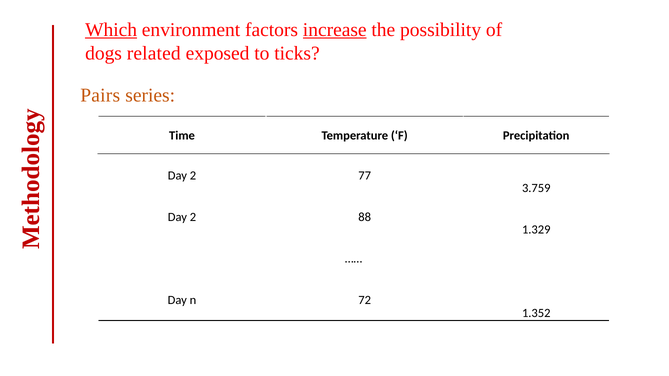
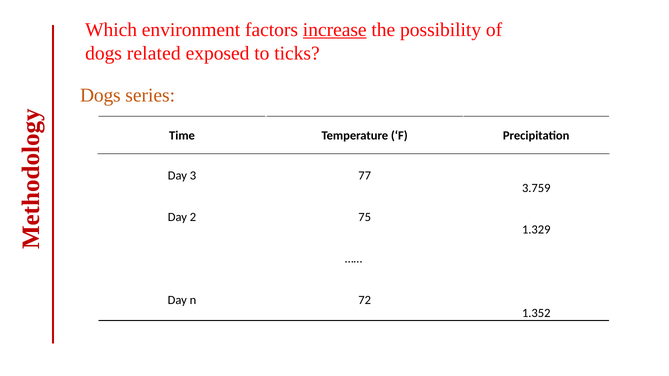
Which underline: present -> none (111, 30)
Pairs: Pairs -> Dogs (100, 95)
2: 2 -> 3 (193, 176)
88: 88 -> 75 (365, 217)
